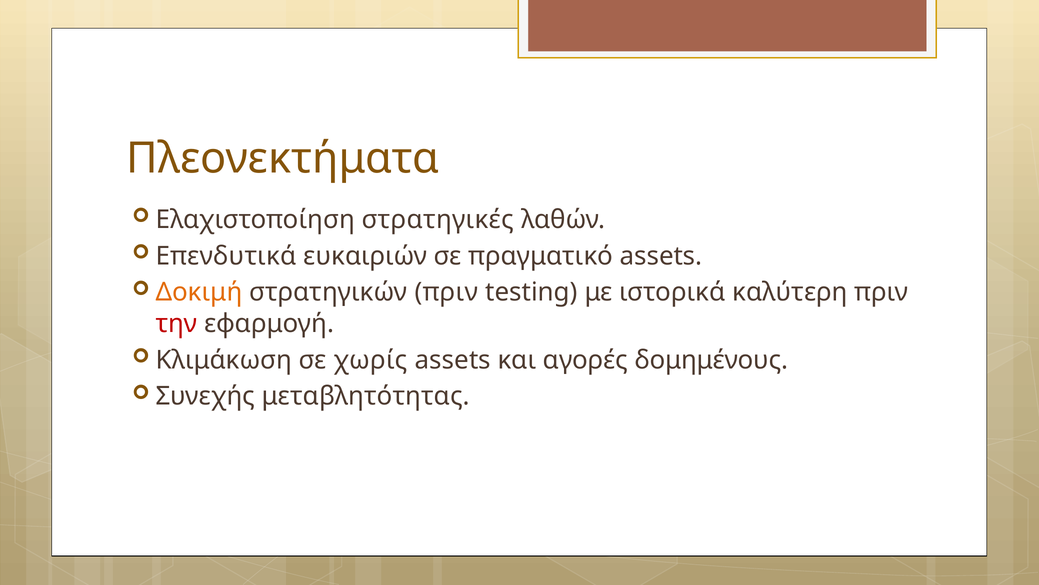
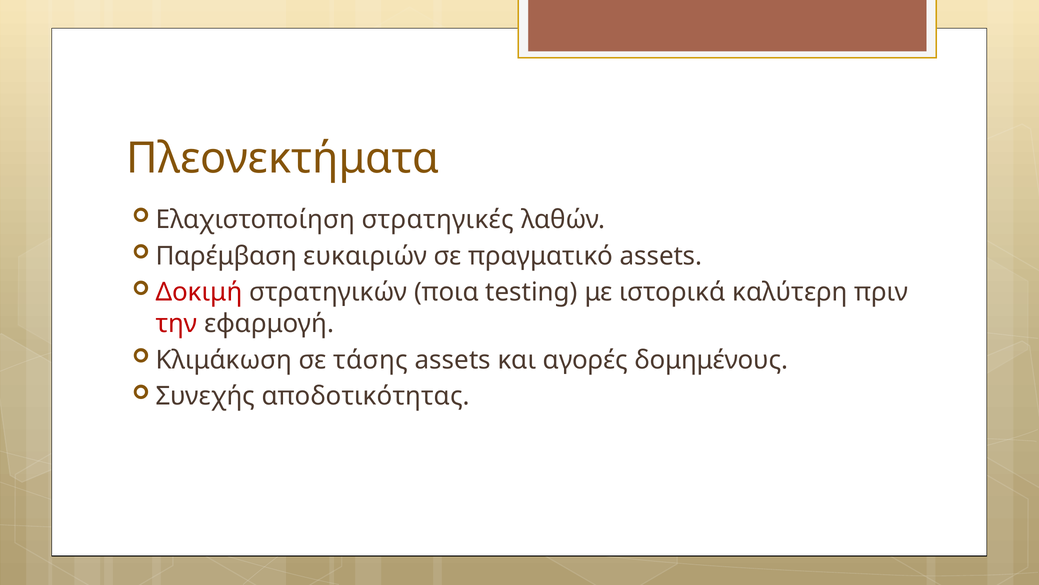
Επενδυτικά: Επενδυτικά -> Παρέμβαση (226, 256)
Δοκιμή colour: orange -> red (199, 292)
στρατηγικών πριν: πριν -> ποια (446, 292)
χωρίς: χωρίς -> τάσης (371, 360)
μεταβλητότητας: μεταβλητότητας -> αποδοτικότητας (366, 396)
